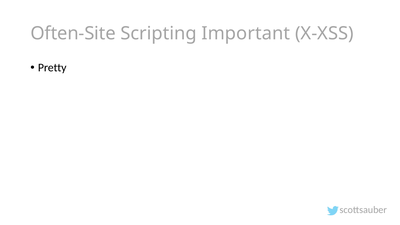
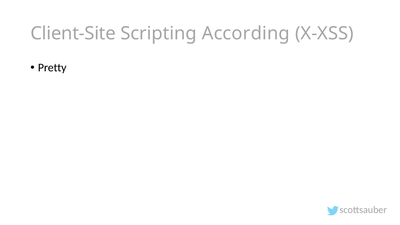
Often-Site: Often-Site -> Client-Site (73, 34)
Important: Important -> According (246, 34)
